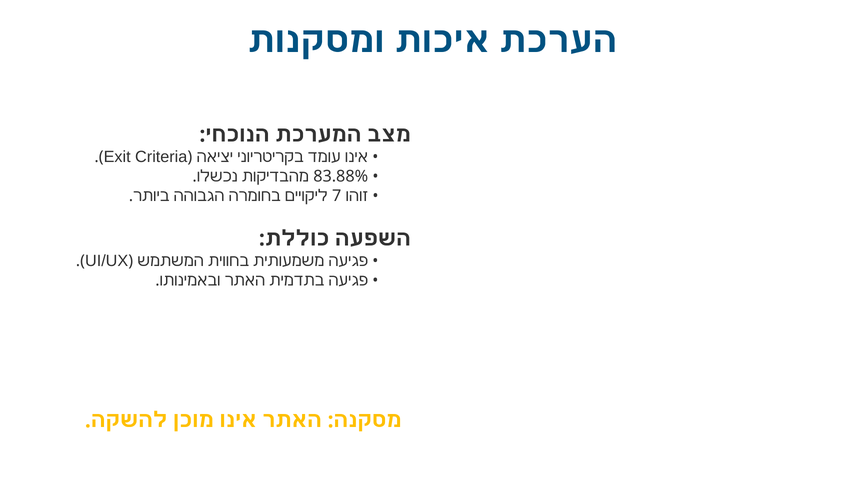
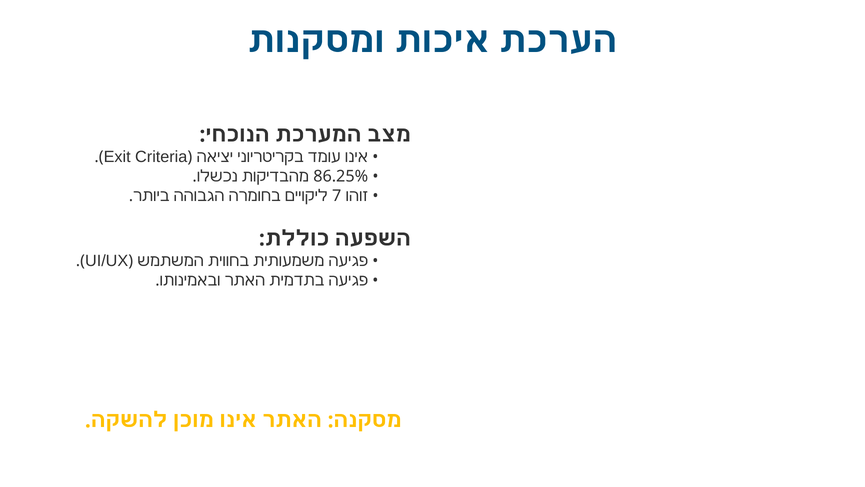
83.88%: 83.88% -> 86.25% (341, 176)
